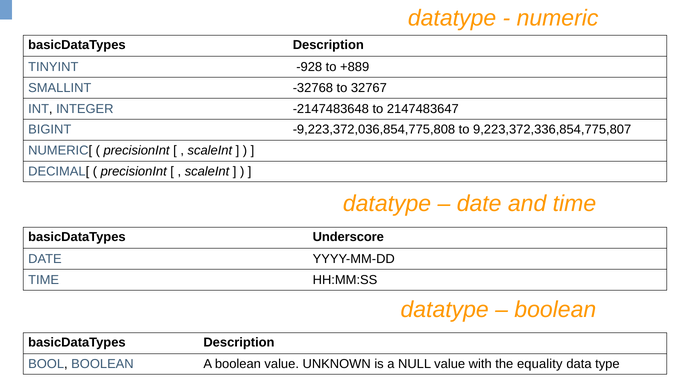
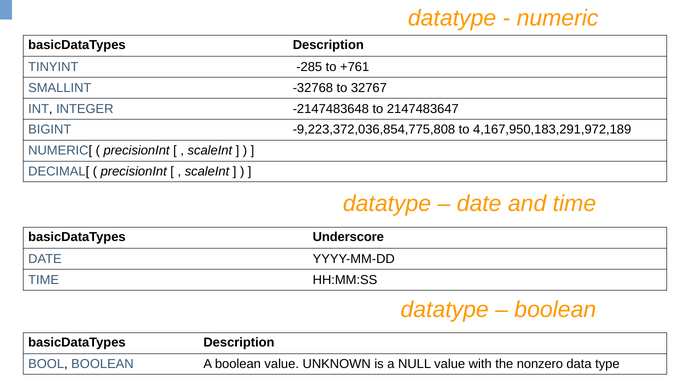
-928: -928 -> -285 (309, 67)
+889: +889 -> +761 (355, 67)
9,223,372,336,854,775,807: 9,223,372,336,854,775,807 -> 4,167,950,183,291,972,189 (552, 130)
equality: equality -> nonzero (540, 364)
